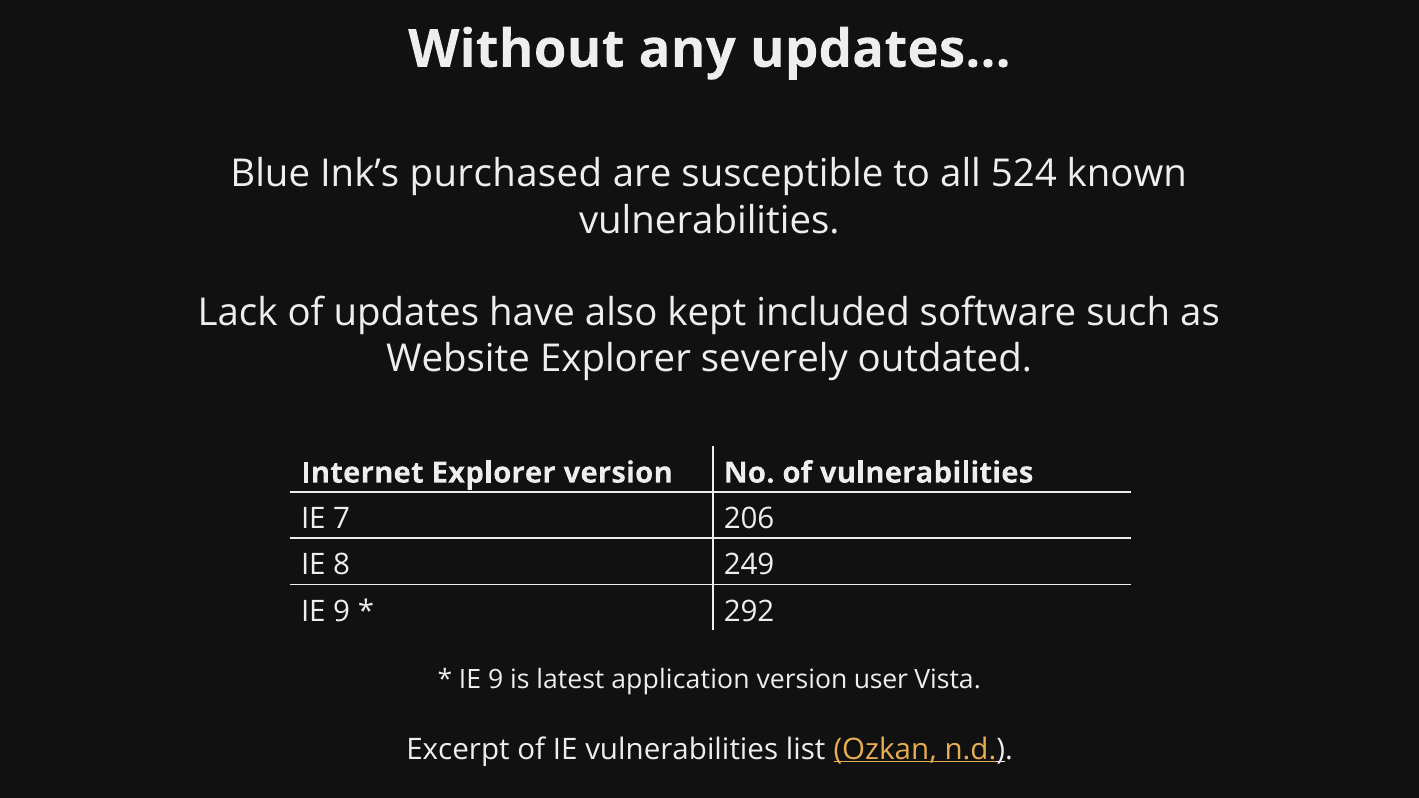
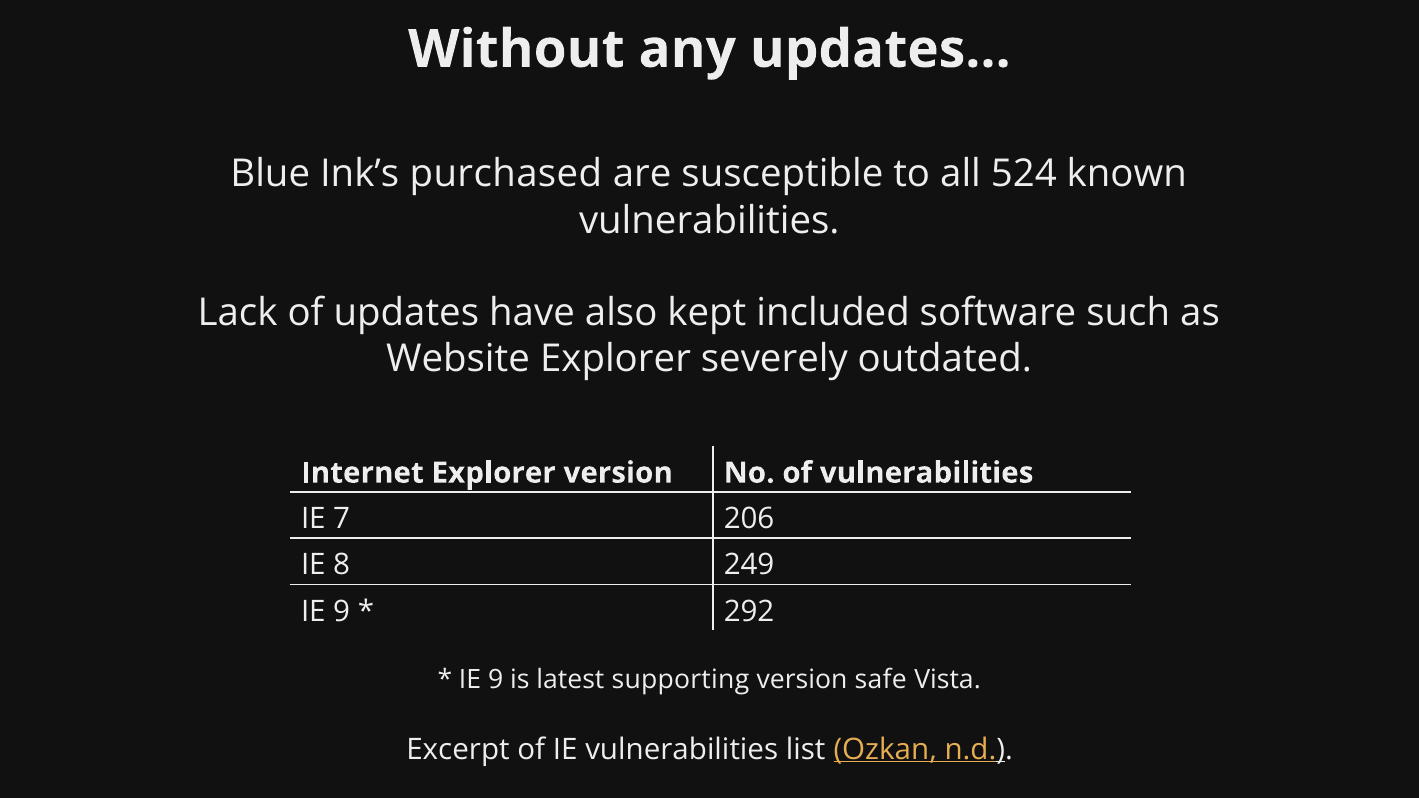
application: application -> supporting (680, 680)
user: user -> safe (881, 680)
